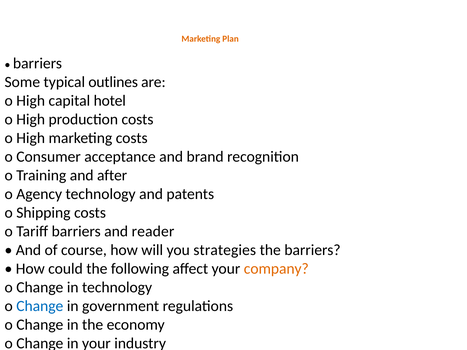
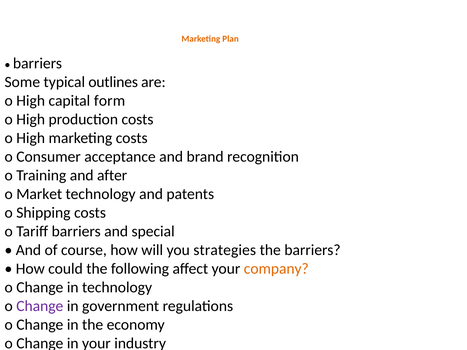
hotel: hotel -> form (110, 101)
Agency: Agency -> Market (39, 194)
reader: reader -> special (153, 231)
Change colour: blue -> purple (40, 306)
